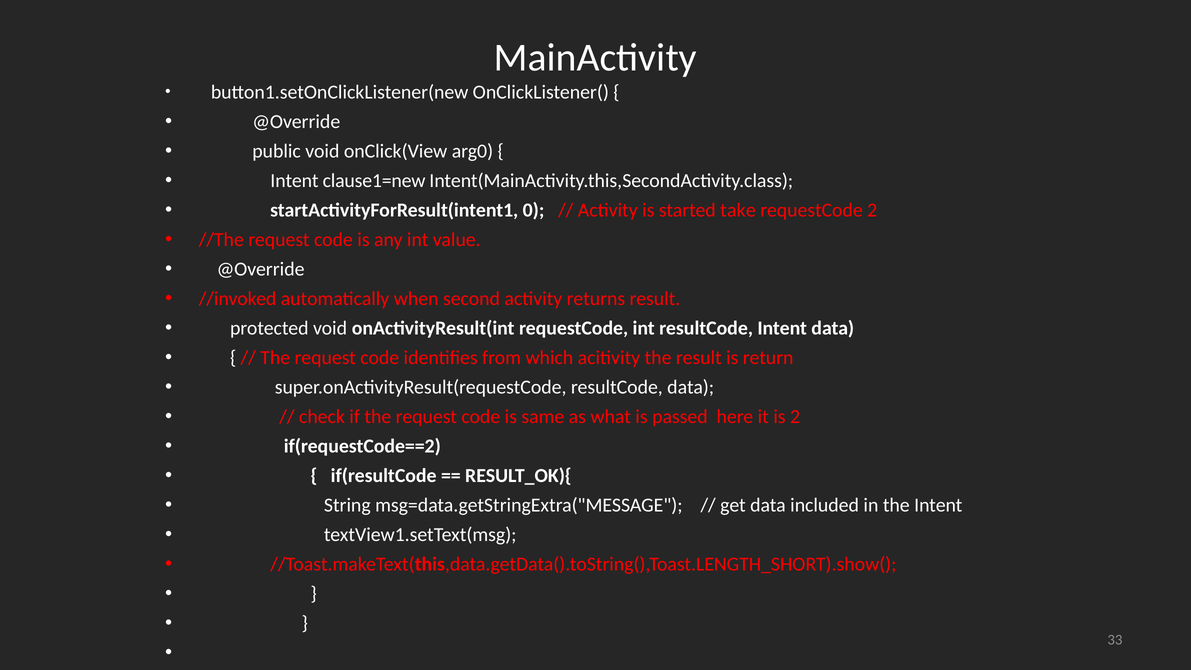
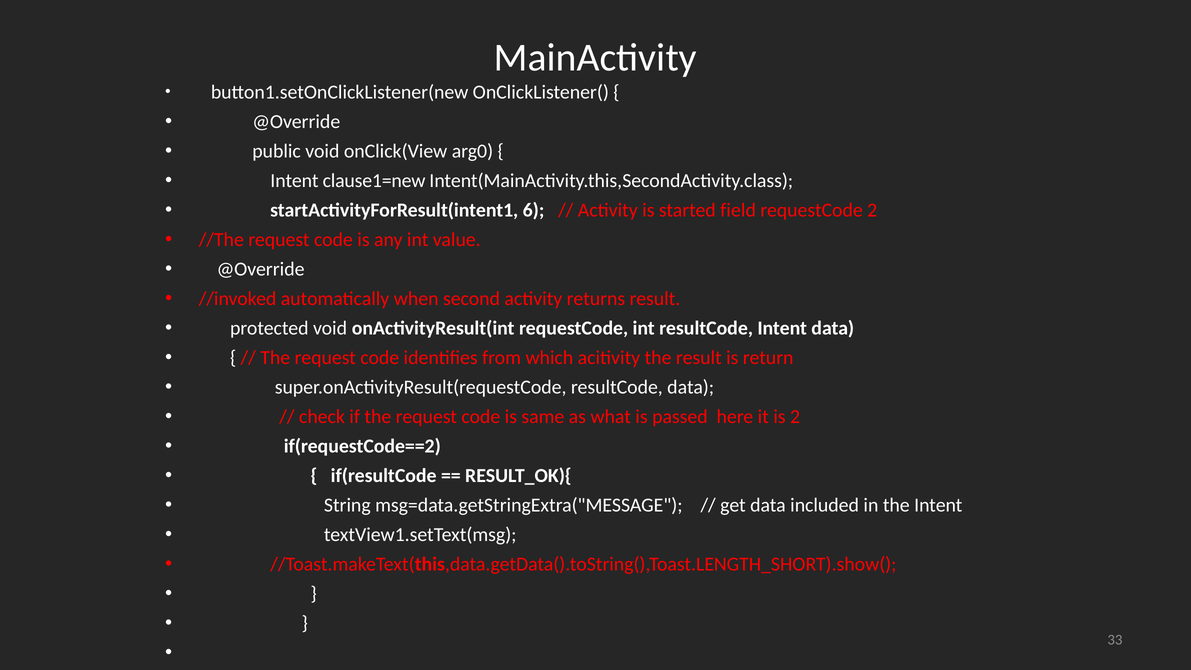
0: 0 -> 6 (534, 210)
take: take -> field (738, 210)
